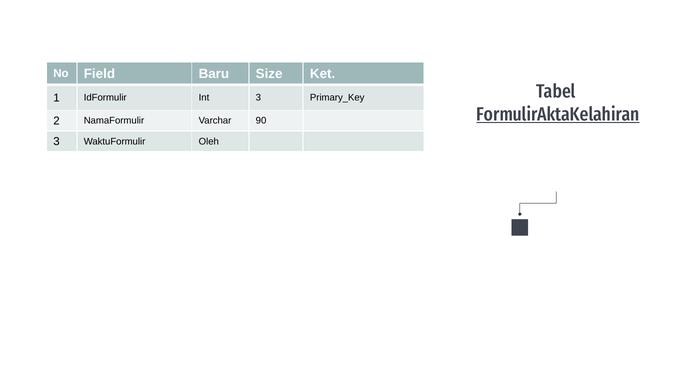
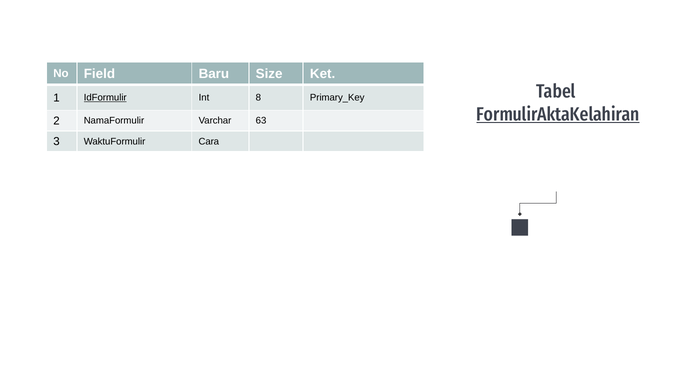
IdFormulir underline: none -> present (105, 98)
Int 3: 3 -> 8 (258, 98)
90: 90 -> 63 (261, 121)
Oleh: Oleh -> Cara (209, 142)
